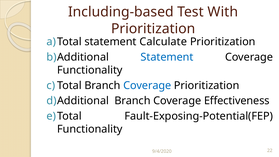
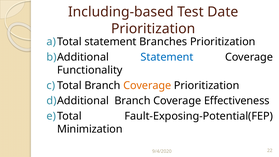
With: With -> Date (223, 12)
Calculate: Calculate -> Branches (163, 42)
Coverage colour: blue -> orange (147, 85)
Functionality: Functionality -> Minimization (90, 129)
